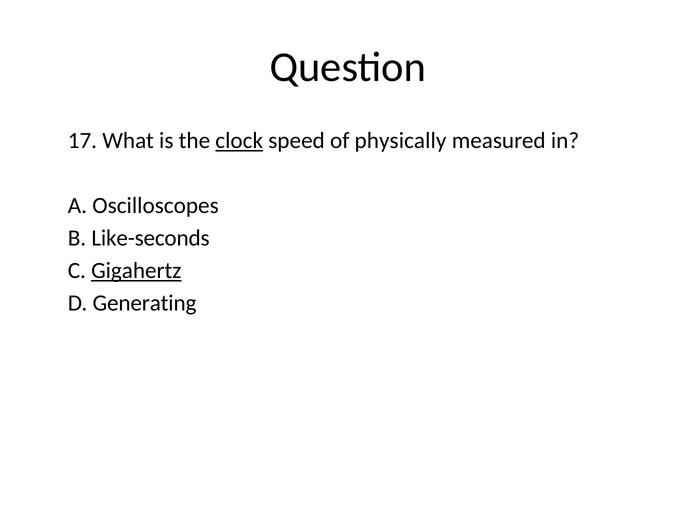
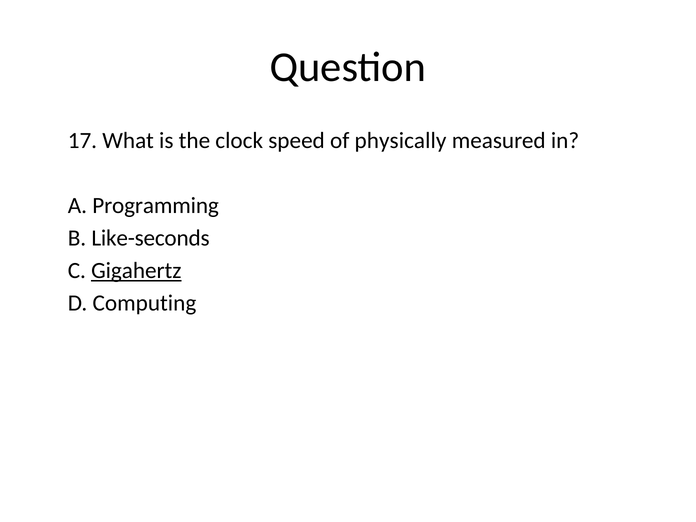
clock underline: present -> none (239, 141)
Oscilloscopes: Oscilloscopes -> Programming (156, 206)
Generating: Generating -> Computing (144, 303)
